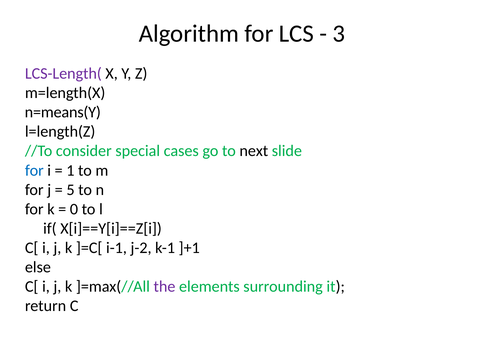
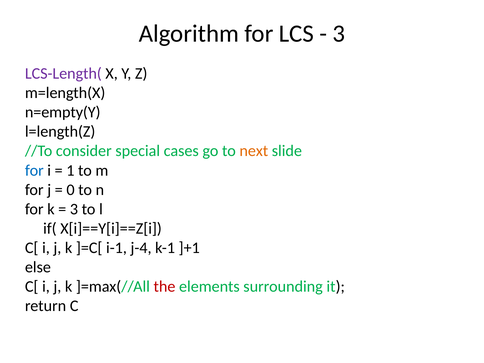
n=means(Y: n=means(Y -> n=empty(Y (63, 112)
next colour: black -> orange (254, 151)
5: 5 -> 0 (71, 190)
0: 0 -> 3 (74, 209)
j-2: j-2 -> j-4 (141, 248)
the colour: purple -> red (164, 287)
